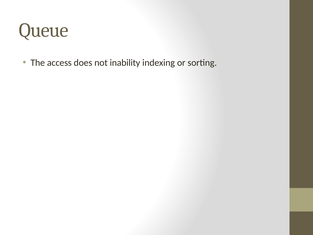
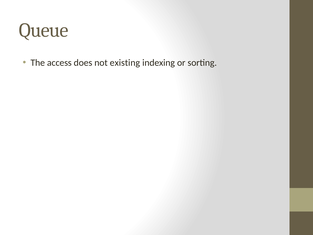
inability: inability -> existing (125, 63)
